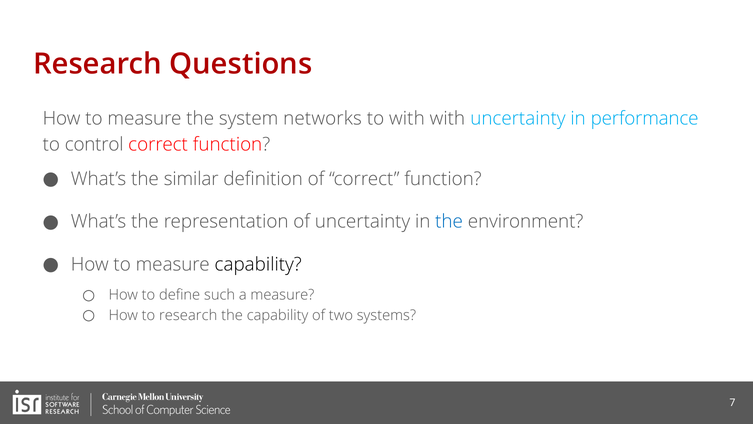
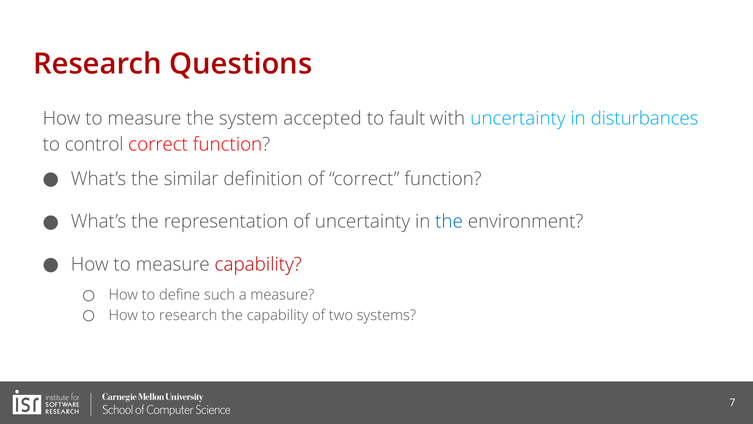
networks: networks -> accepted (323, 118)
to with: with -> fault (407, 118)
performance: performance -> disturbances (645, 118)
capability colour: black -> red (258, 264)
